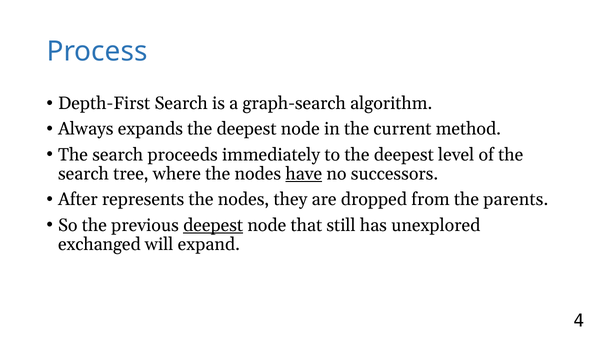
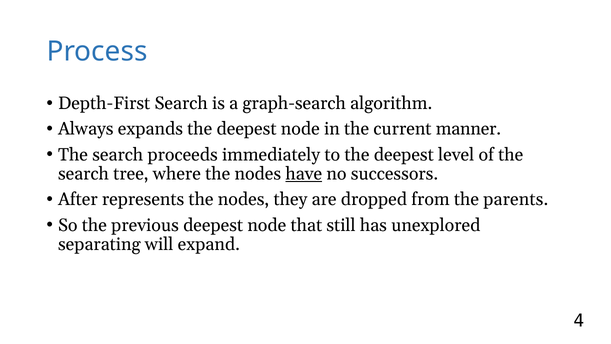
method: method -> manner (468, 129)
deepest underline: present -> none (213, 225)
exchanged: exchanged -> separating (99, 244)
